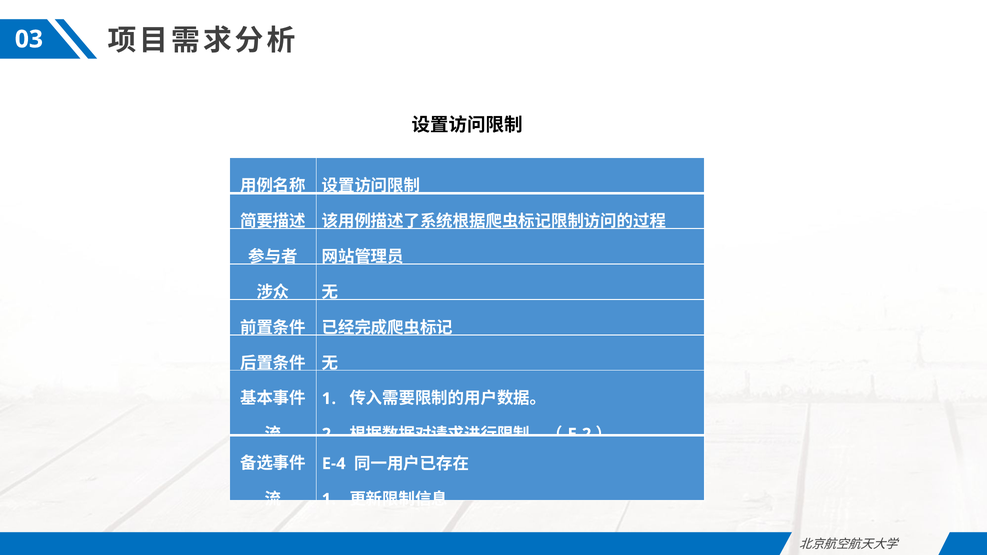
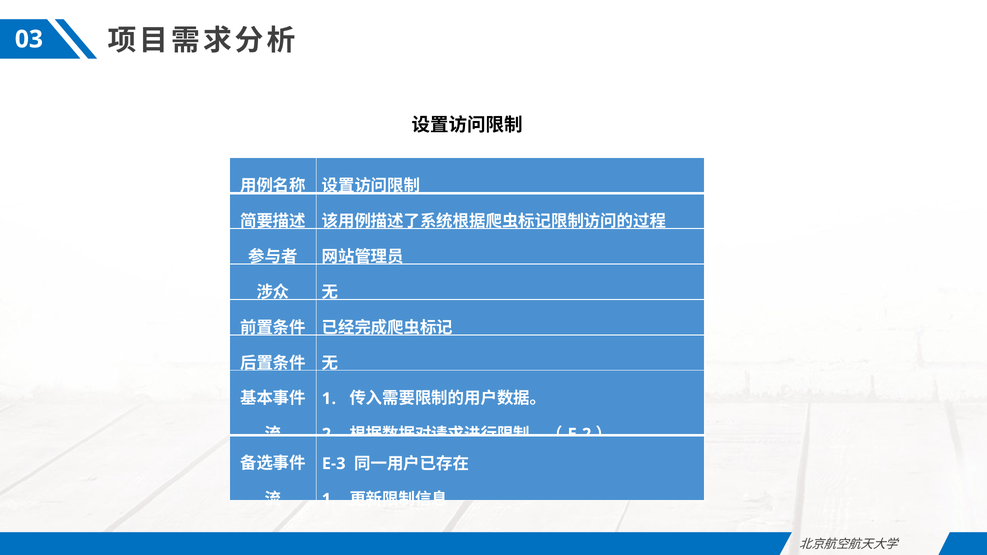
E-4: E-4 -> E-3 (334, 464)
